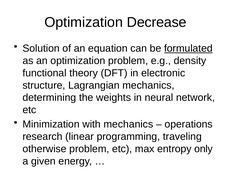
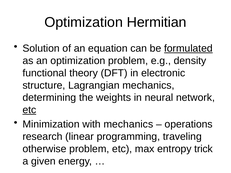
Decrease: Decrease -> Hermitian (157, 22)
etc underline: none -> present (29, 110)
only: only -> trick (204, 149)
